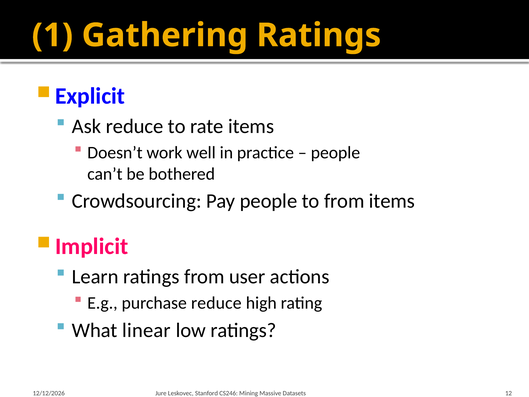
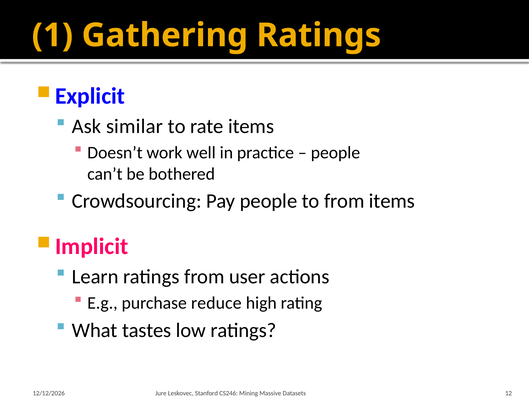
Ask reduce: reduce -> similar (134, 126)
linear: linear -> tastes (147, 330)
